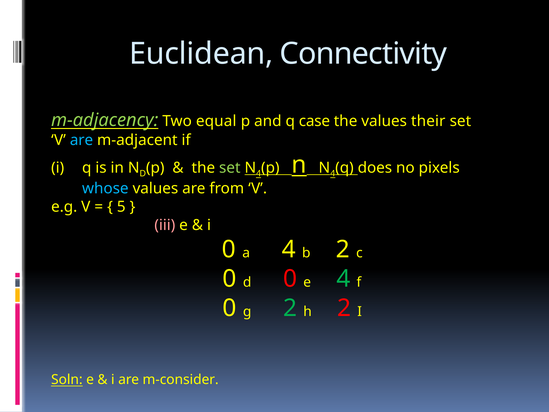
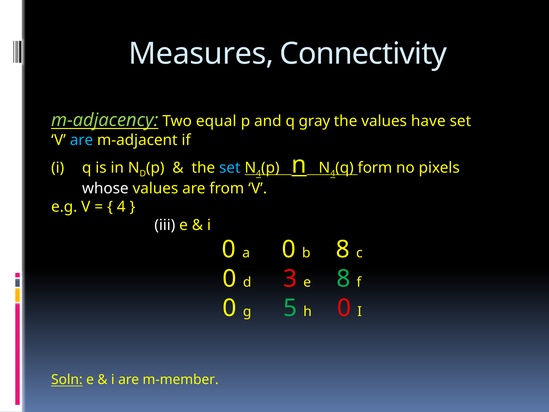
Euclidean: Euclidean -> Measures (201, 54)
case: case -> gray (314, 121)
their: their -> have (428, 121)
set colour: light green -> light blue (230, 168)
does: does -> form (375, 168)
whose colour: light blue -> white (105, 188)
5: 5 -> 4 (121, 207)
iii colour: pink -> white (165, 225)
a 4: 4 -> 0 (289, 249)
b 2: 2 -> 8 (343, 249)
d 0: 0 -> 3 (290, 279)
e 4: 4 -> 8 (343, 279)
g 2: 2 -> 5 (290, 308)
h 2: 2 -> 0 (344, 308)
m-consider: m-consider -> m-member (181, 380)
